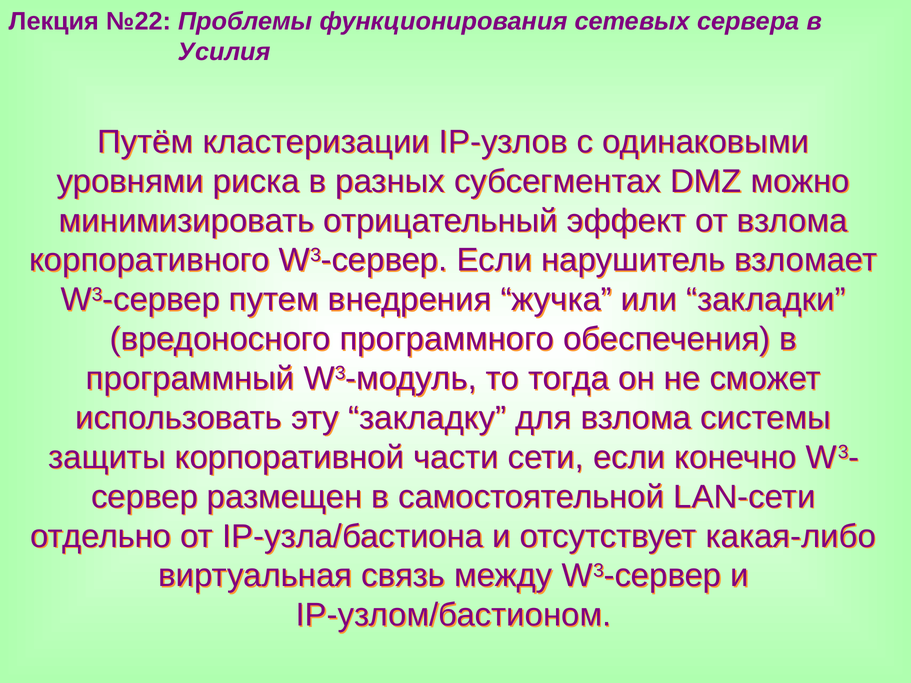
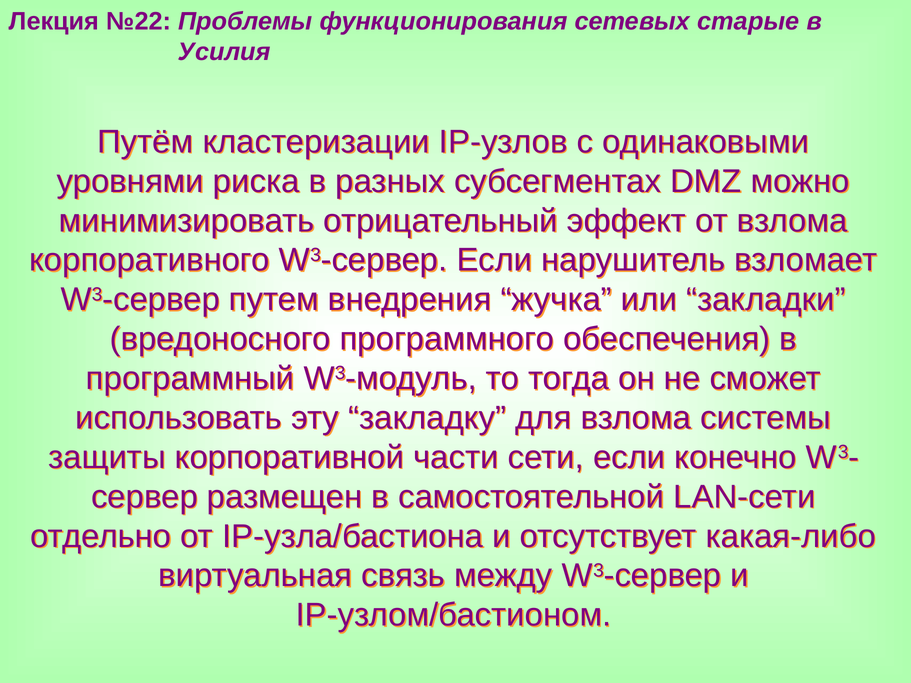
сервера: сервера -> старые (748, 21)
